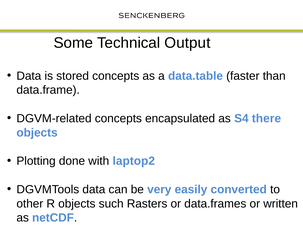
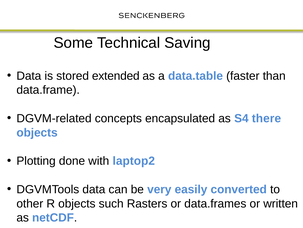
Output: Output -> Saving (188, 43)
stored concepts: concepts -> extended (116, 76)
